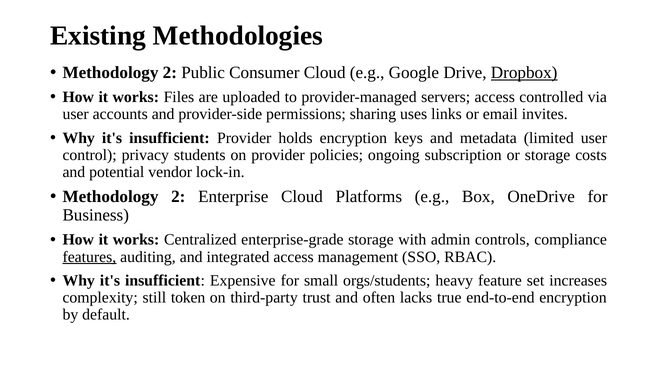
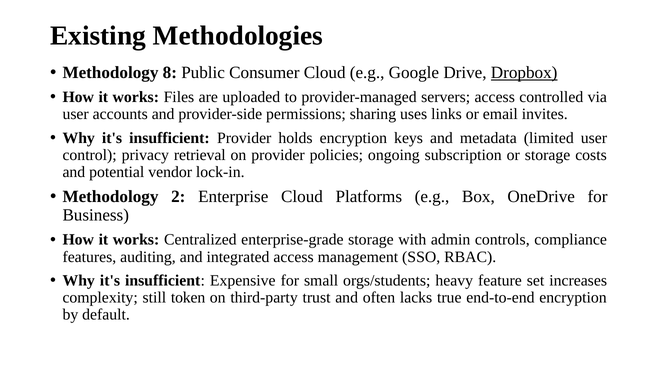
2: 2 -> 8 (170, 73)
students: students -> retrieval (200, 155)
features underline: present -> none (89, 257)
